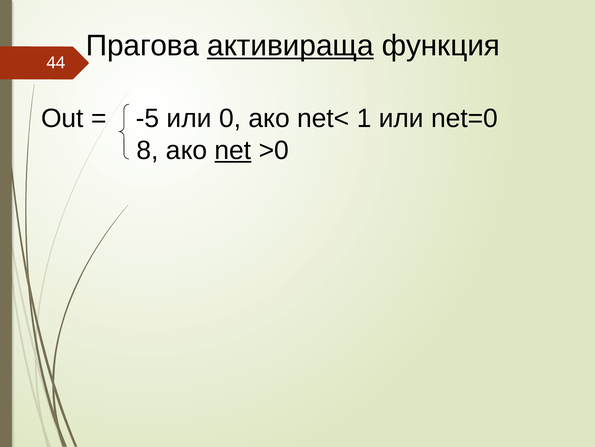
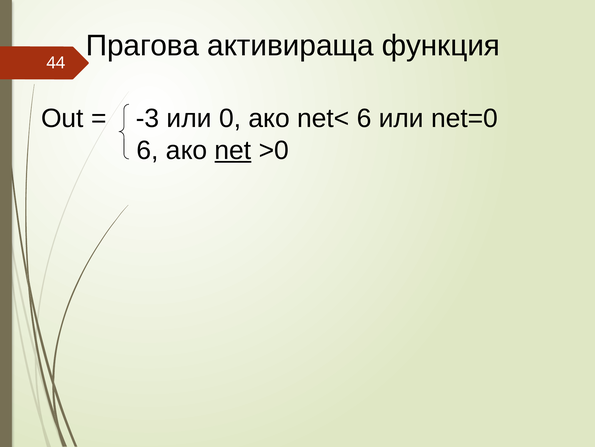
активираща underline: present -> none (290, 46)
-5: -5 -> -3 (148, 118)
net< 1: 1 -> 6 (364, 118)
8: 8 -> 6 (148, 150)
